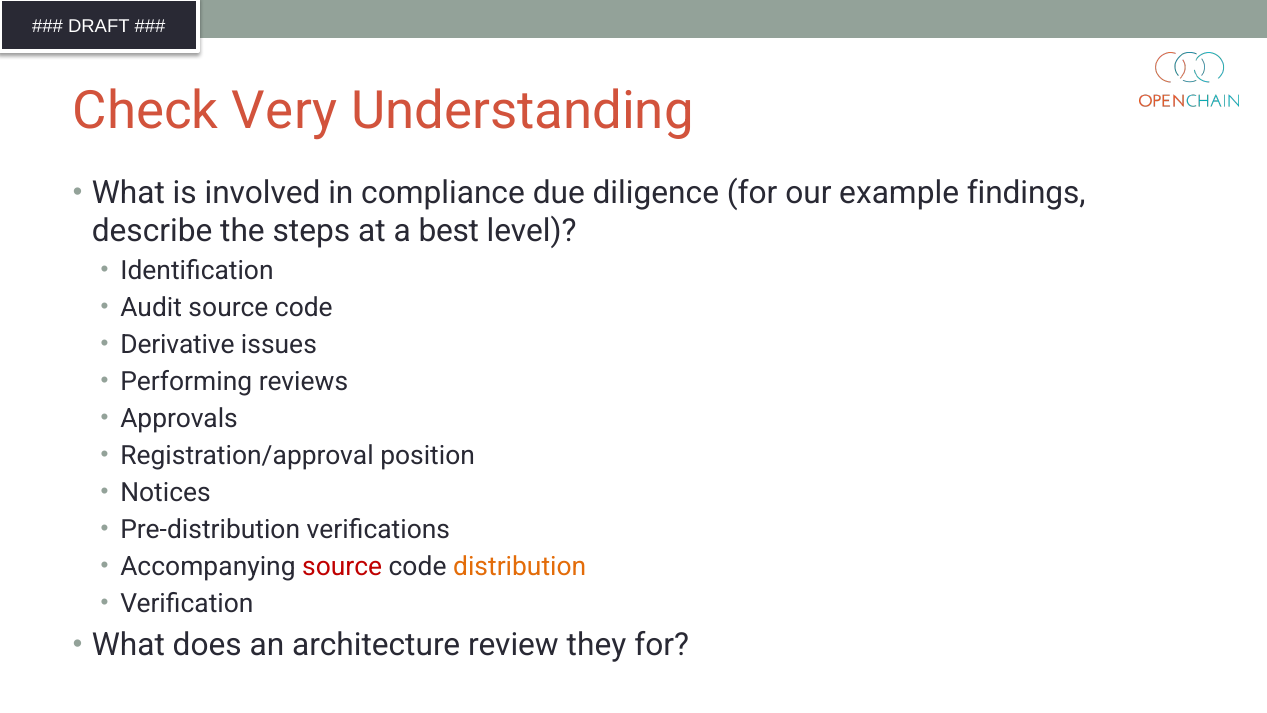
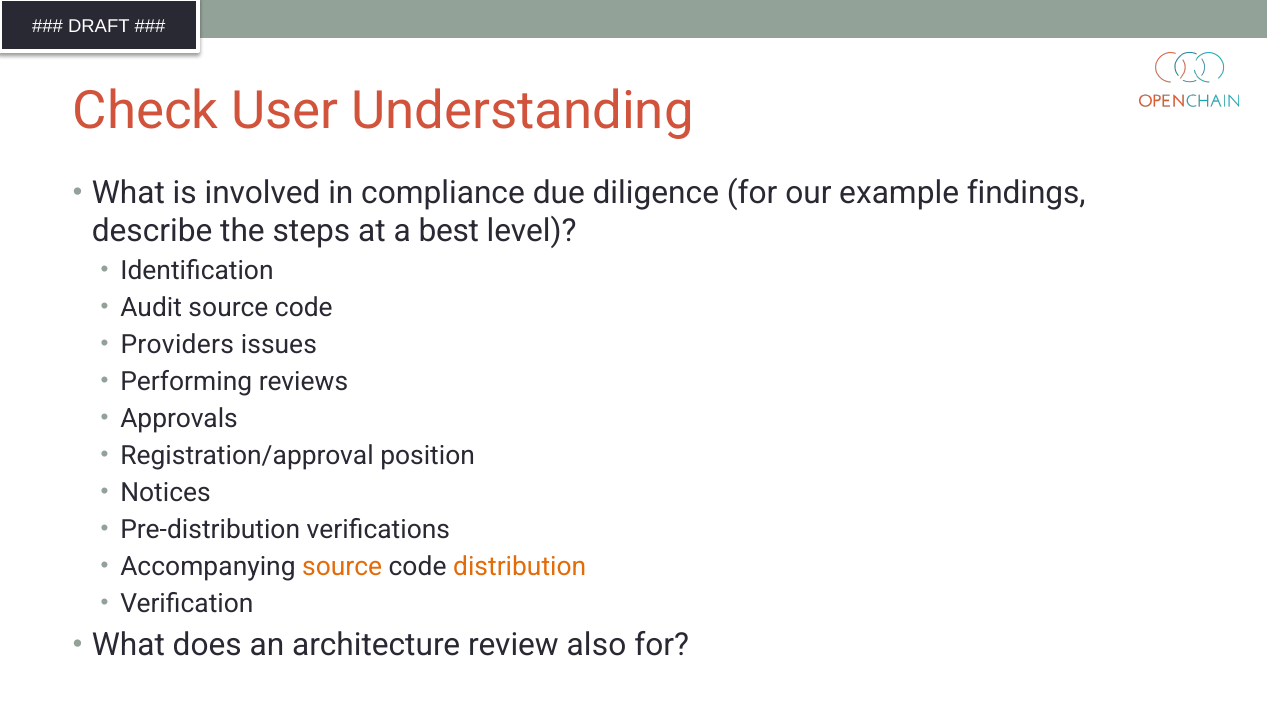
Very: Very -> User (285, 111)
Derivative: Derivative -> Providers (177, 345)
source colour: red -> orange (342, 567)
they: they -> also (596, 645)
